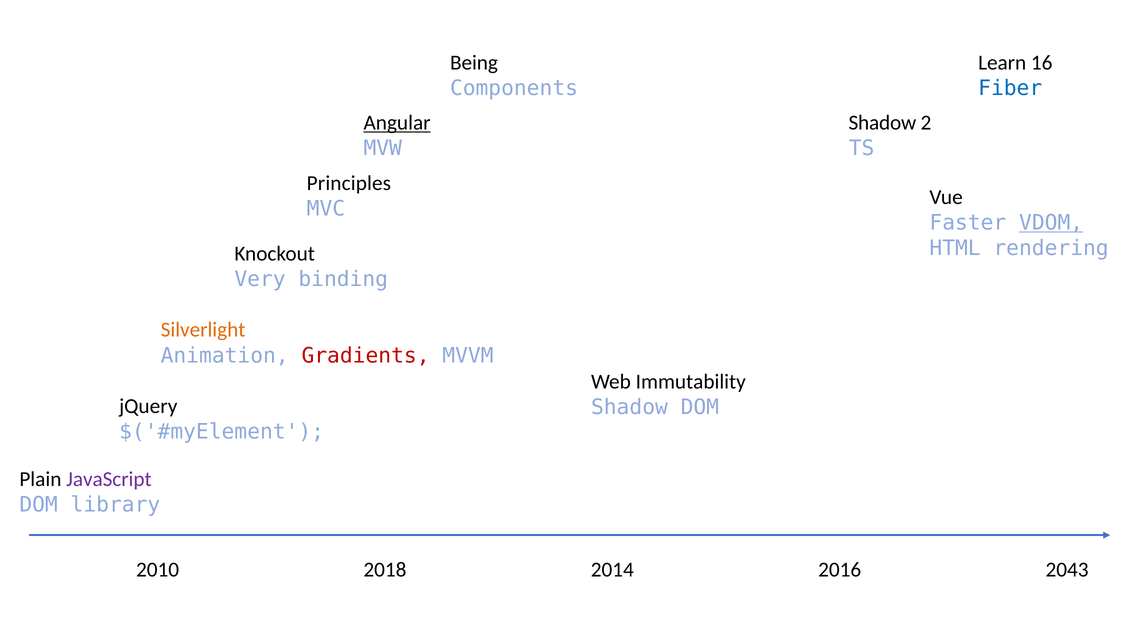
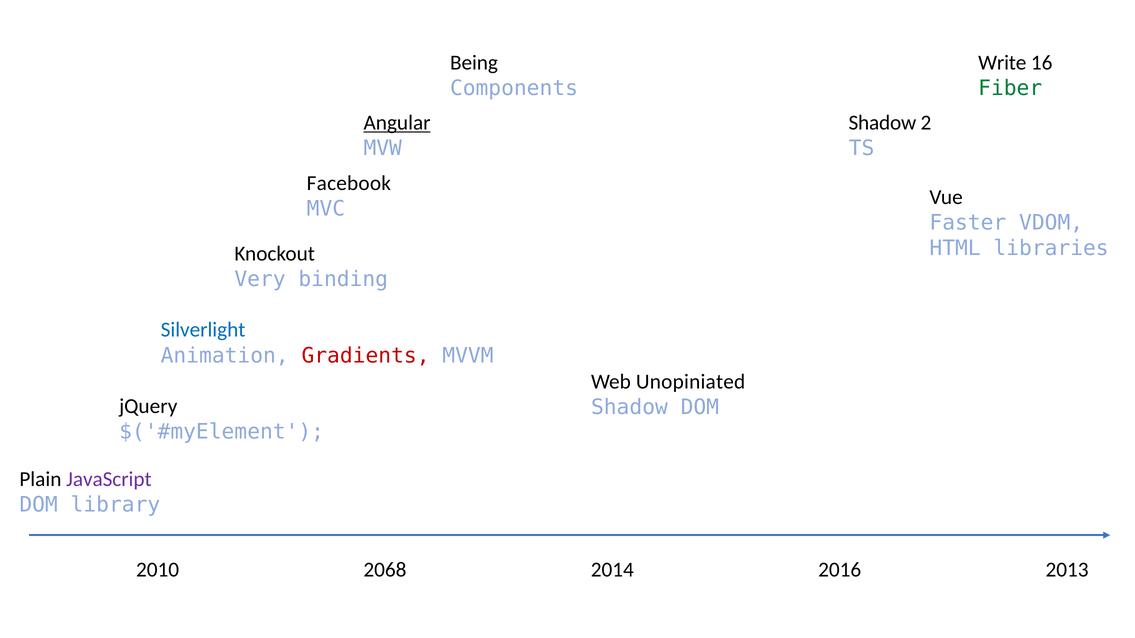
Learn: Learn -> Write (1002, 63)
Fiber colour: blue -> green (1010, 88)
Principles: Principles -> Facebook (349, 183)
VDOM underline: present -> none (1051, 223)
rendering: rendering -> libraries (1051, 248)
Silverlight colour: orange -> blue (203, 330)
Immutability: Immutability -> Unopiniated (691, 382)
2018: 2018 -> 2068 (385, 570)
2043: 2043 -> 2013 (1067, 570)
